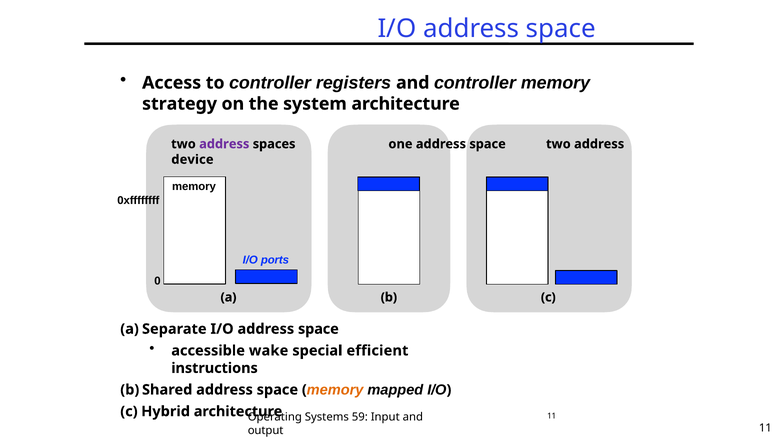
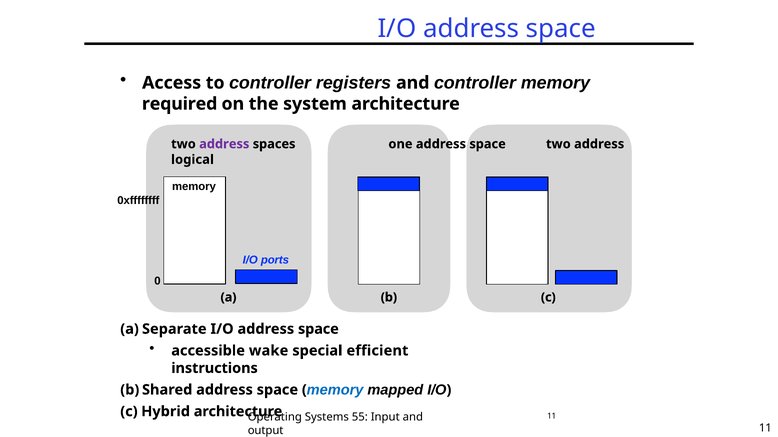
strategy: strategy -> required (180, 104)
device: device -> logical (192, 160)
memory colour: orange -> blue (335, 390)
59: 59 -> 55 (360, 418)
